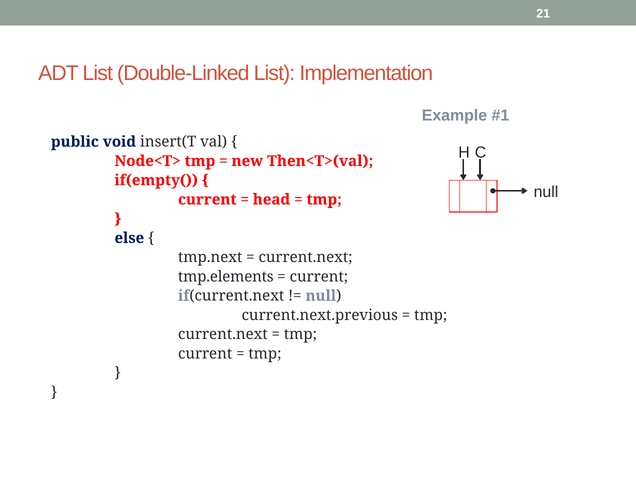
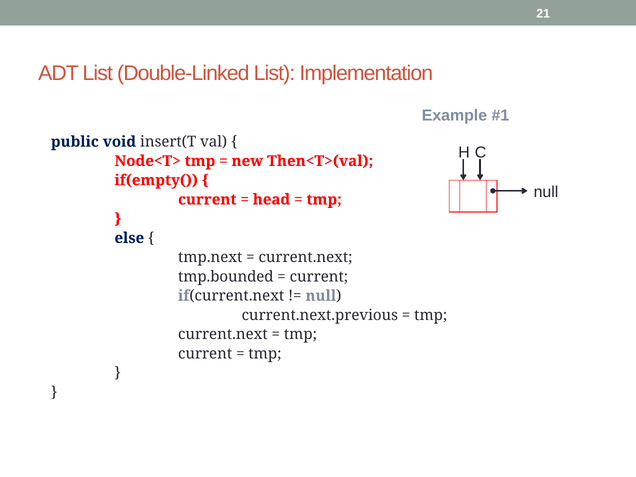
tmp.elements: tmp.elements -> tmp.bounded (226, 277)
